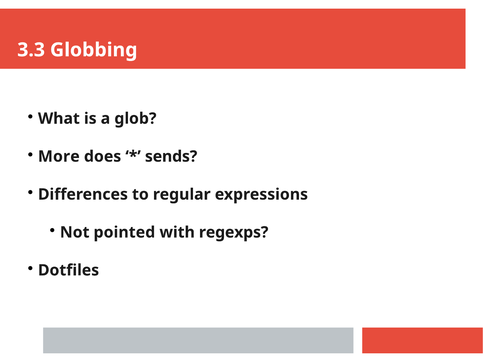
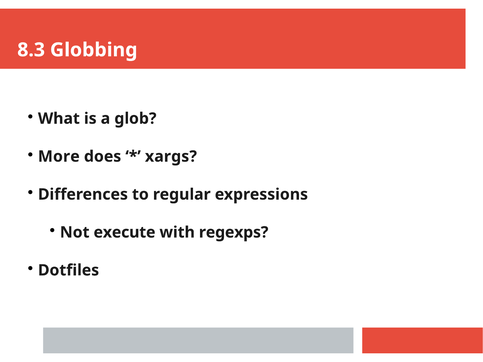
3.3: 3.3 -> 8.3 (31, 50)
sends: sends -> xargs (171, 157)
pointed: pointed -> execute (125, 232)
